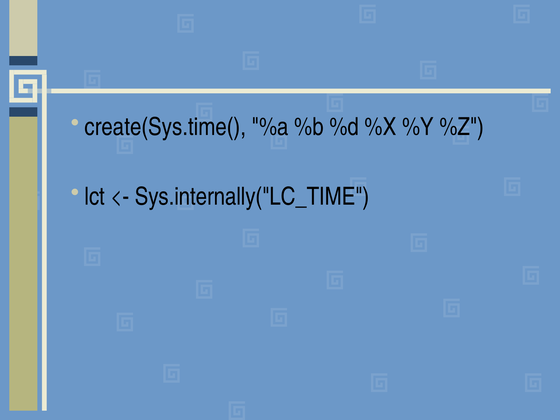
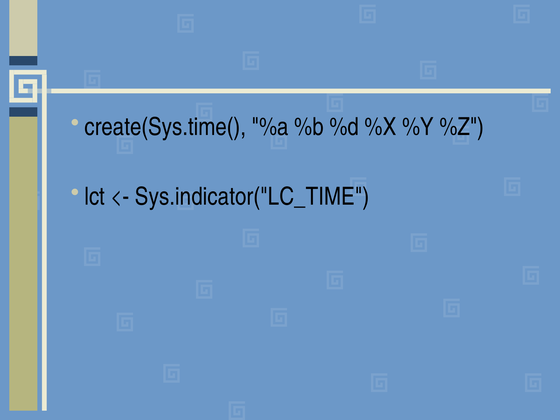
Sys.internally("LC_TIME: Sys.internally("LC_TIME -> Sys.indicator("LC_TIME (252, 197)
